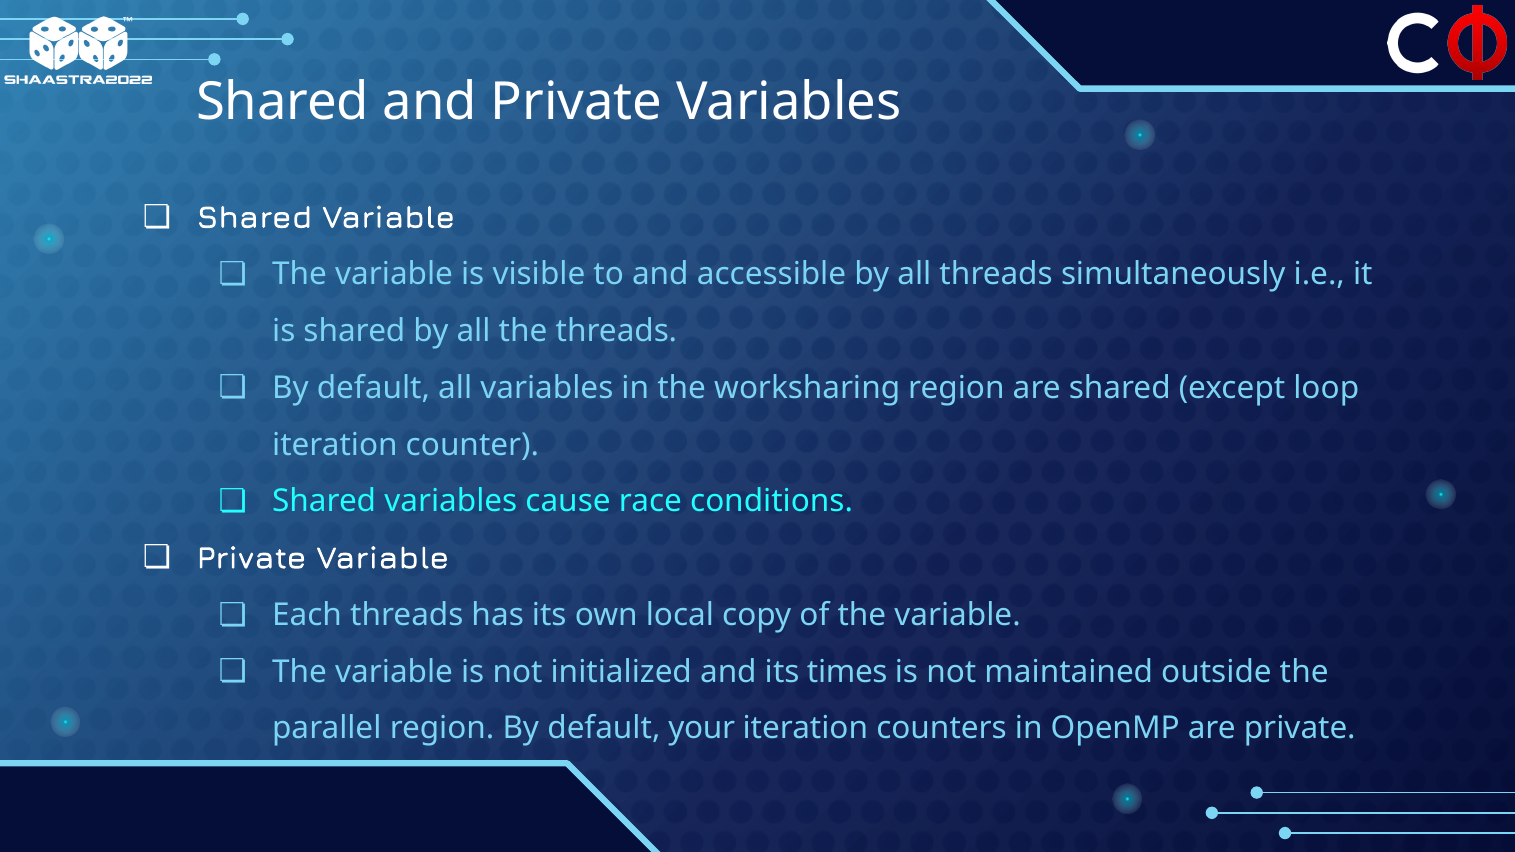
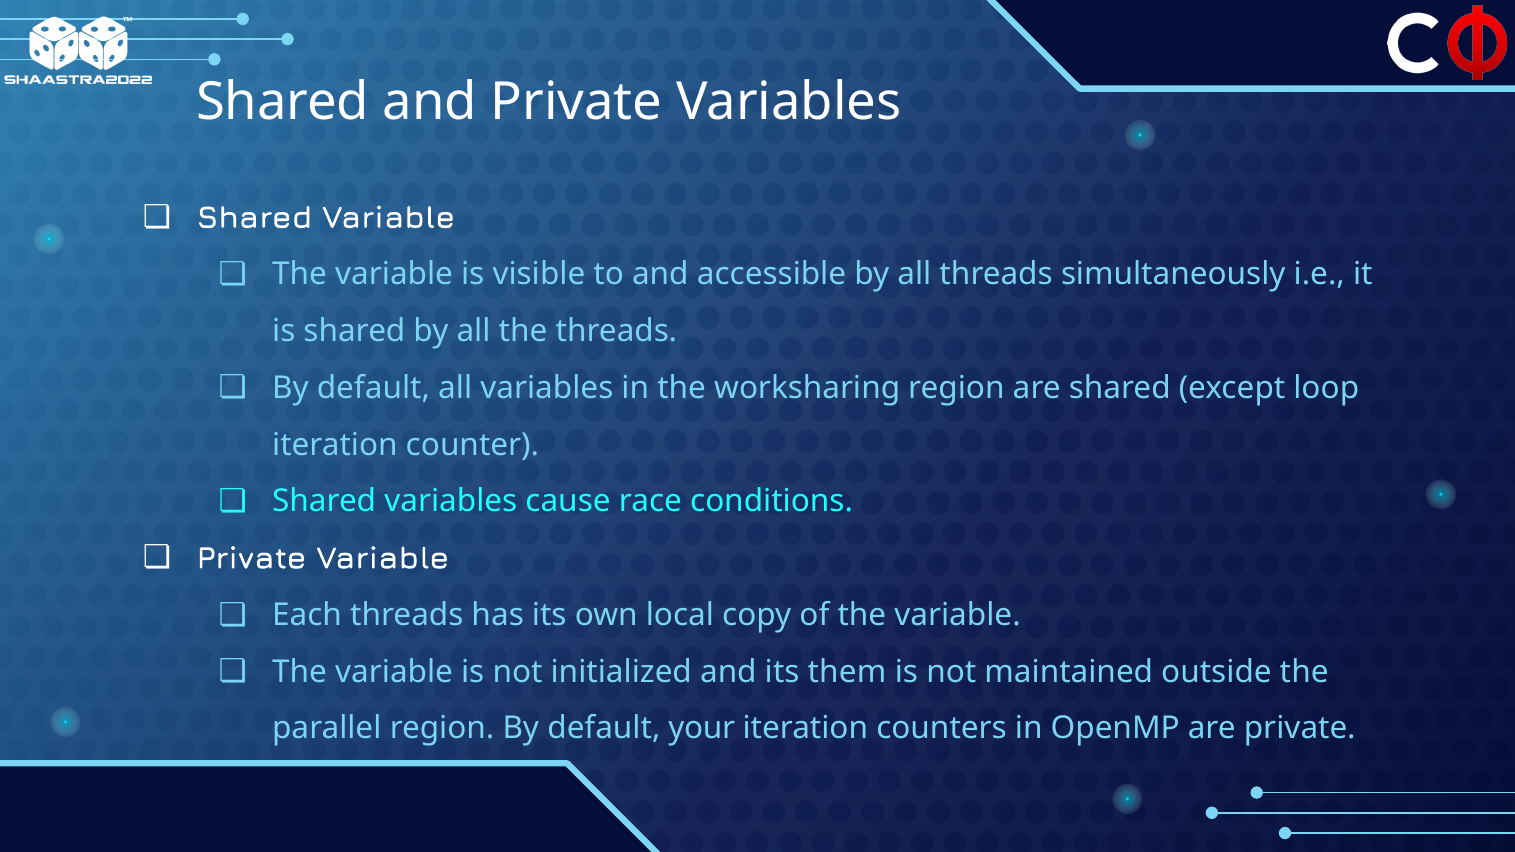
times: times -> them (847, 672)
